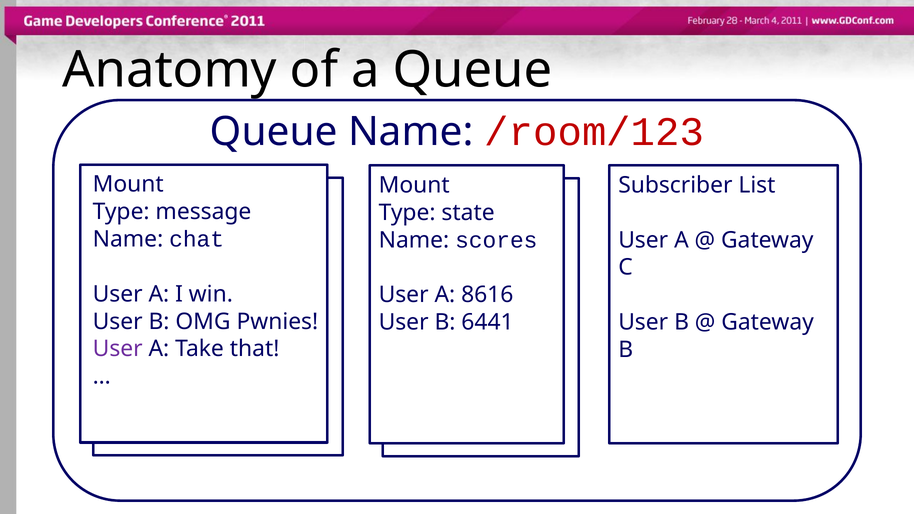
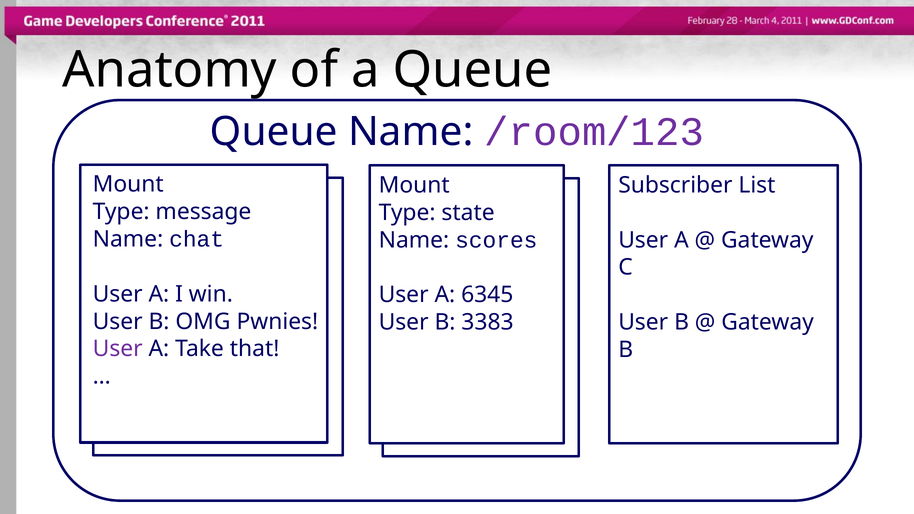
/room/123 colour: red -> purple (594, 132)
8616: 8616 -> 6345 (487, 295)
6441: 6441 -> 3383 (488, 322)
